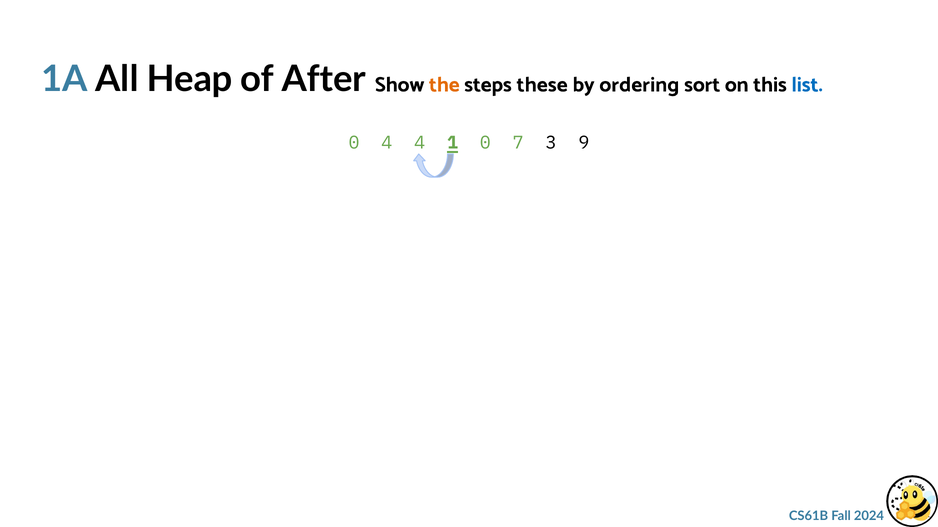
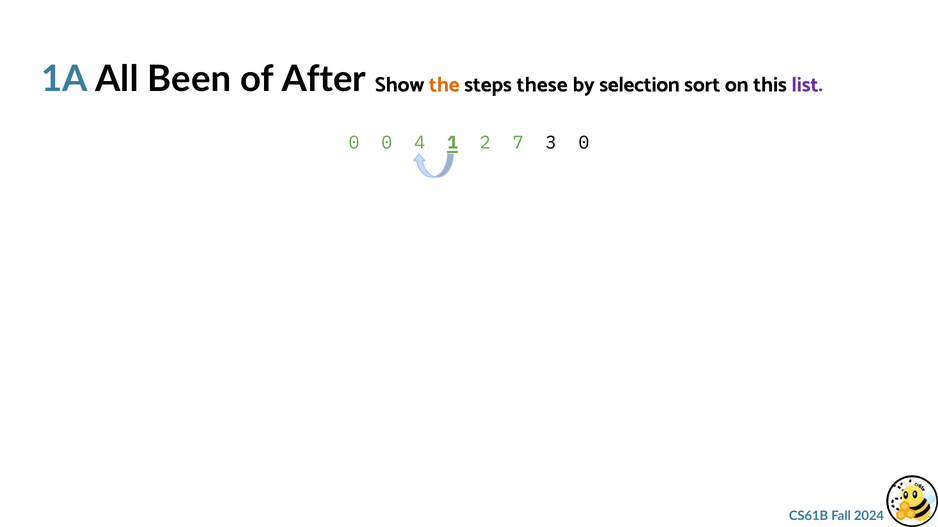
Heap: Heap -> Been (189, 79)
ordering: ordering -> selection (640, 85)
list colour: blue -> purple (807, 85)
0 4: 4 -> 0 (387, 143)
1 0: 0 -> 2 (485, 143)
3 9: 9 -> 0 (584, 143)
